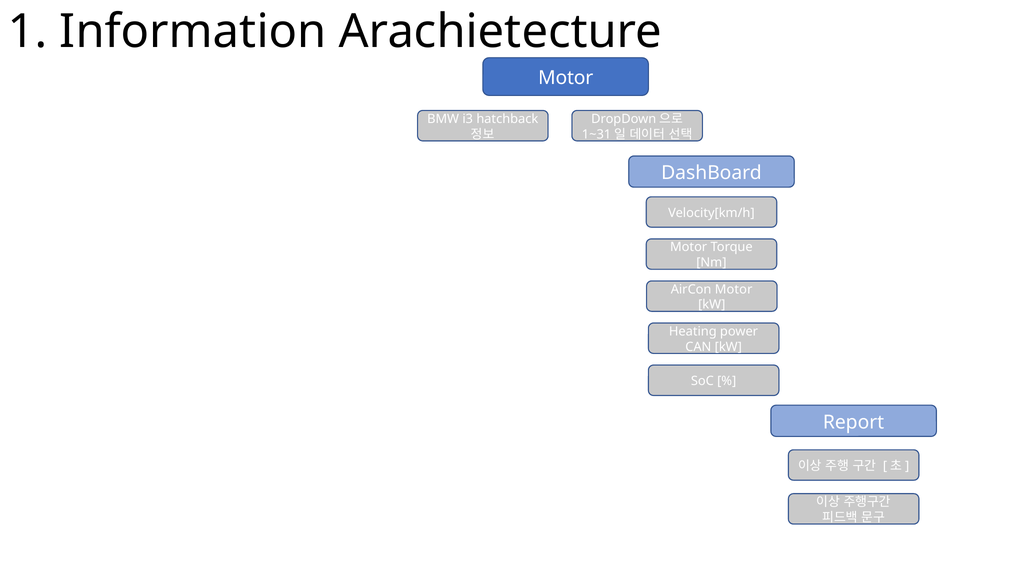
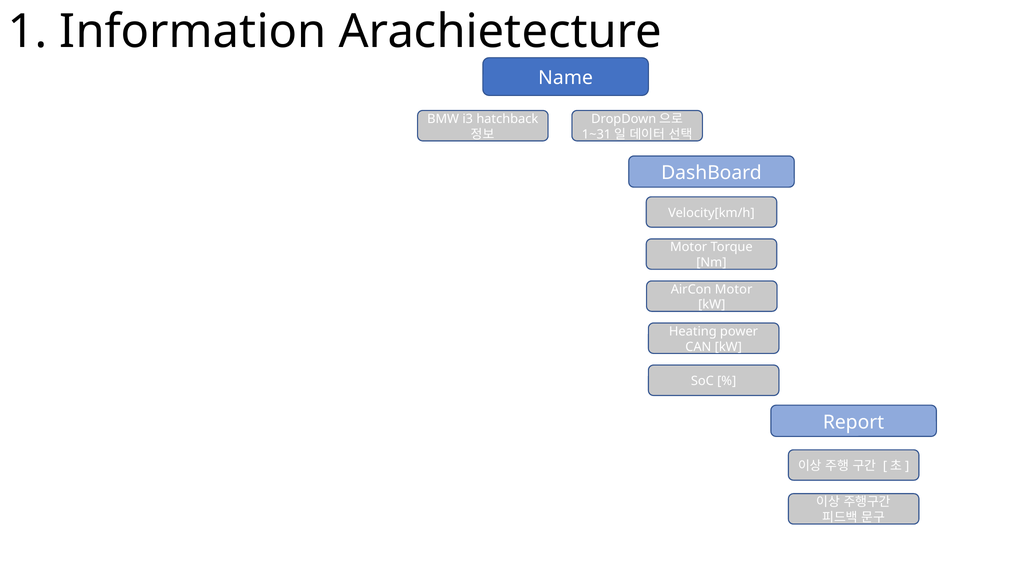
Motor: Motor -> Name (566, 78)
